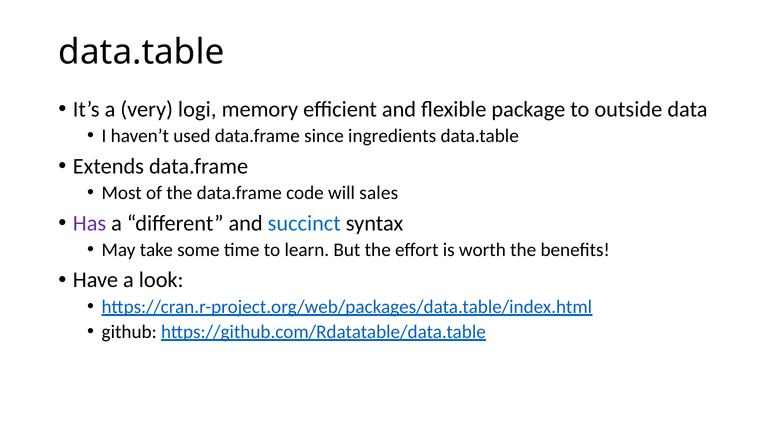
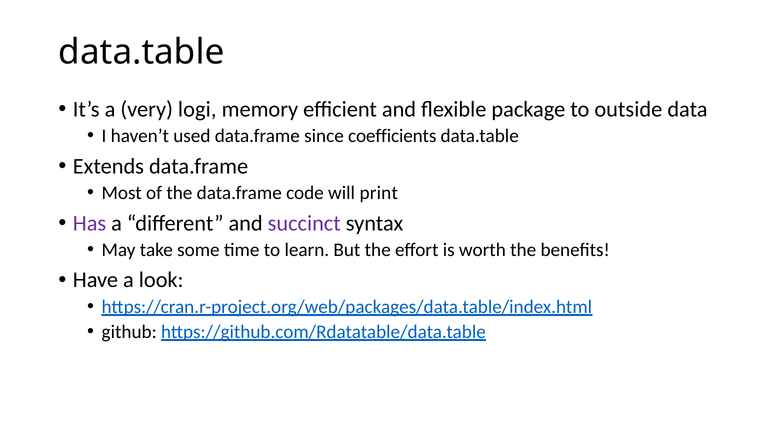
ingredients: ingredients -> coefficients (392, 136)
sales: sales -> print (379, 193)
succinct colour: blue -> purple (304, 223)
